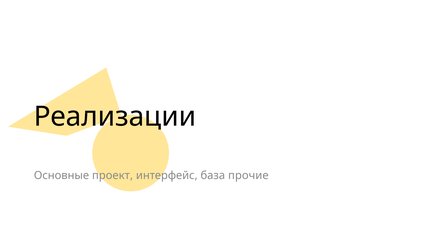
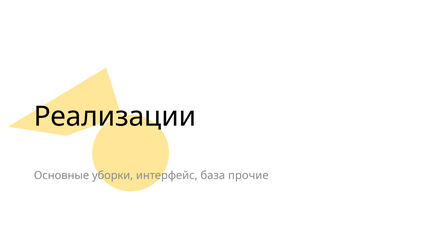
проект: проект -> уборки (113, 176)
